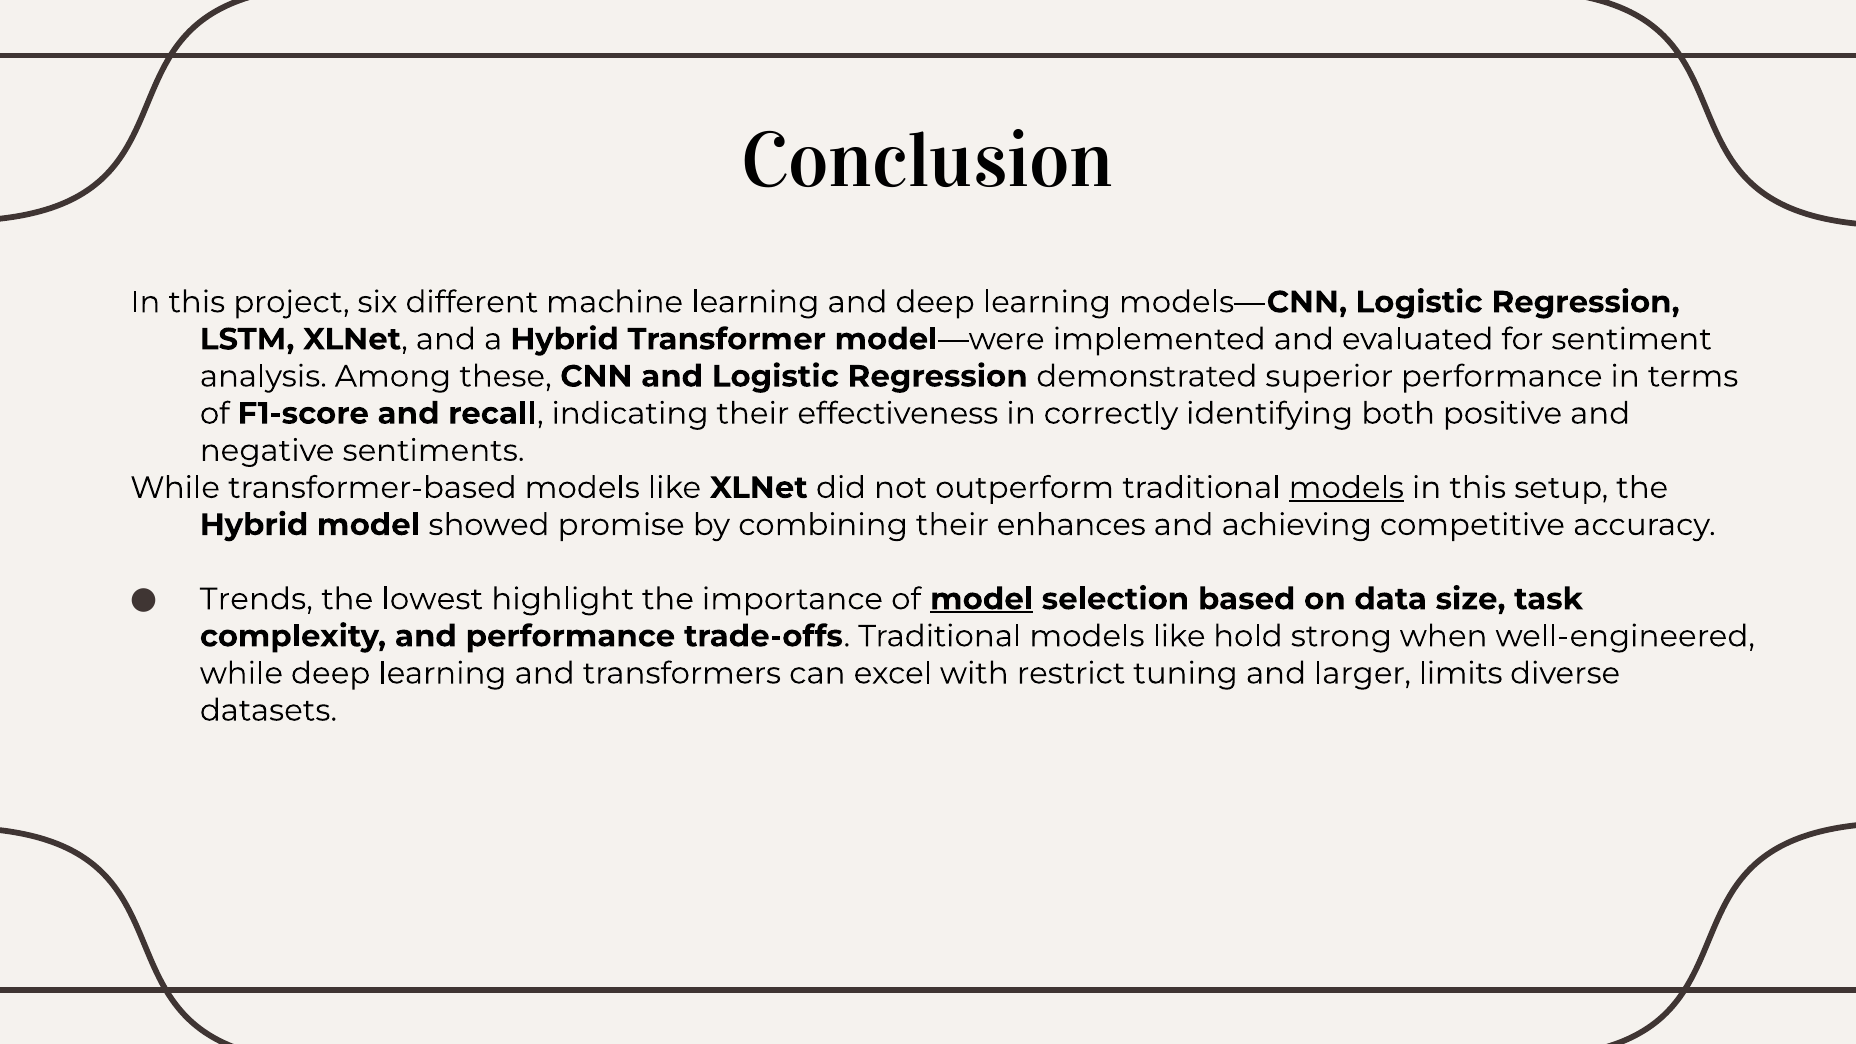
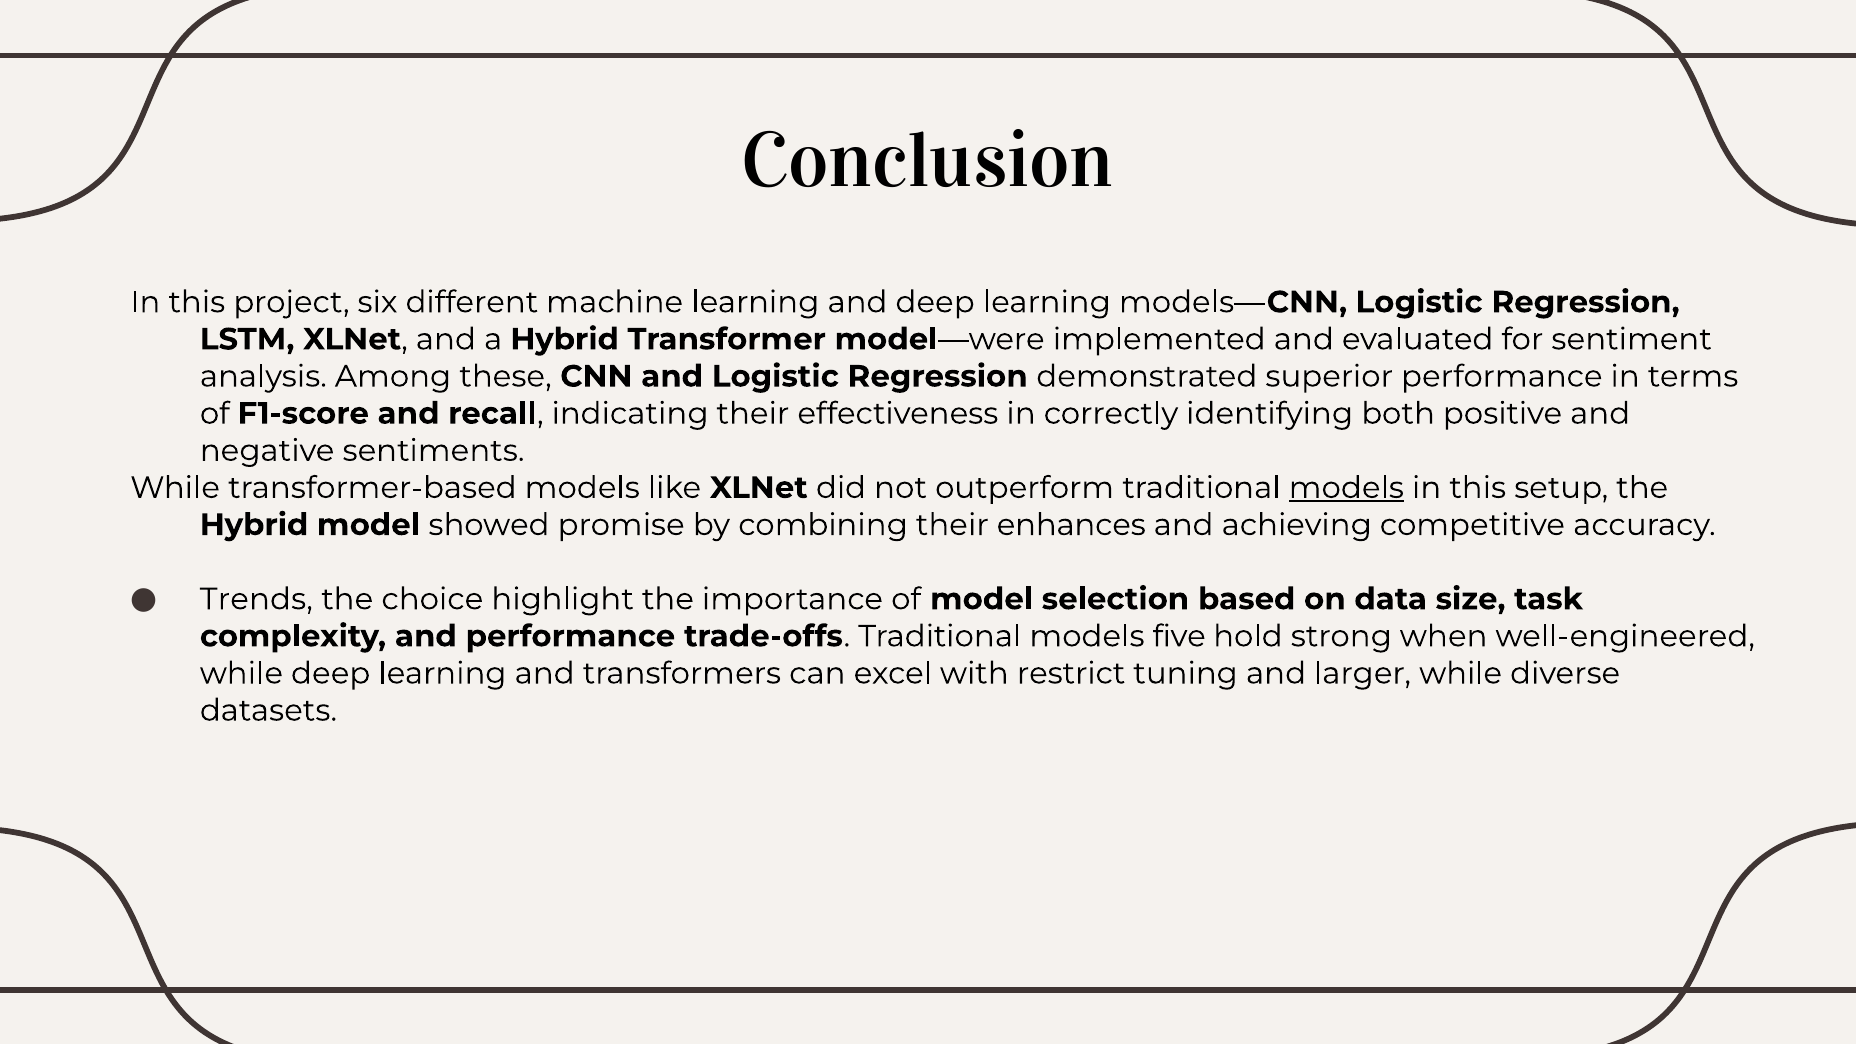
lowest: lowest -> choice (432, 599)
model underline: present -> none (982, 599)
Traditional models like: like -> five (1179, 636)
larger limits: limits -> while (1461, 673)
